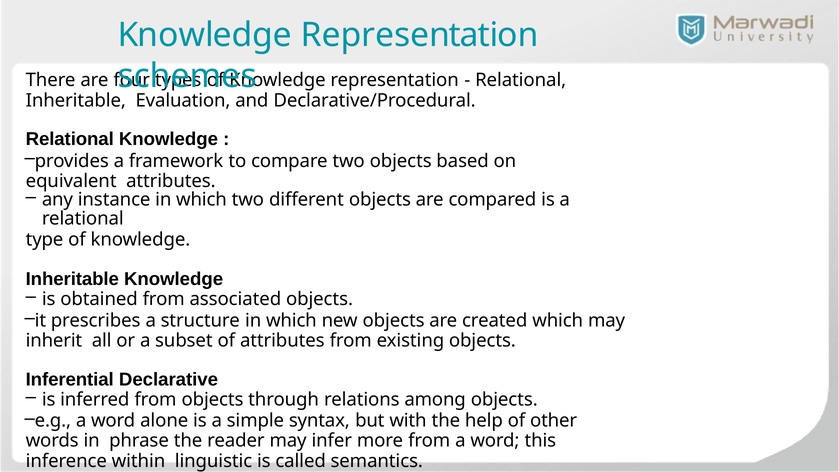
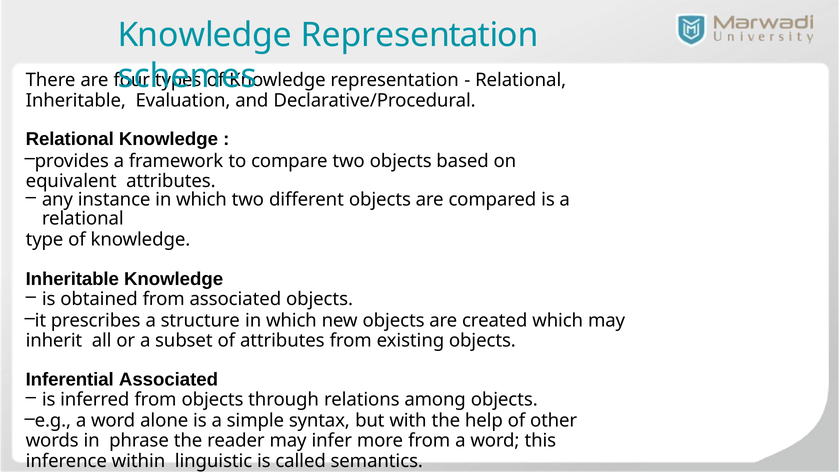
Inferential Declarative: Declarative -> Associated (169, 380)
